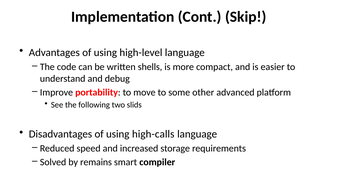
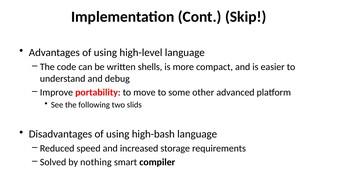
high-calls: high-calls -> high-bash (153, 135)
remains: remains -> nothing (96, 163)
